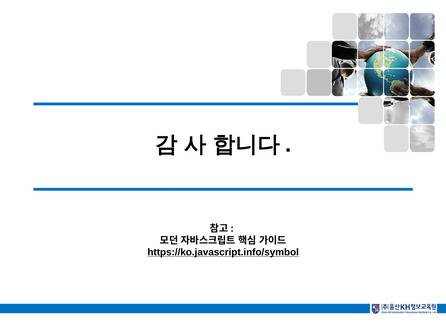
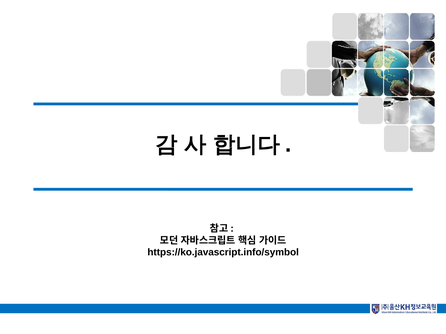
https://ko.javascript.info/symbol underline: present -> none (223, 253)
